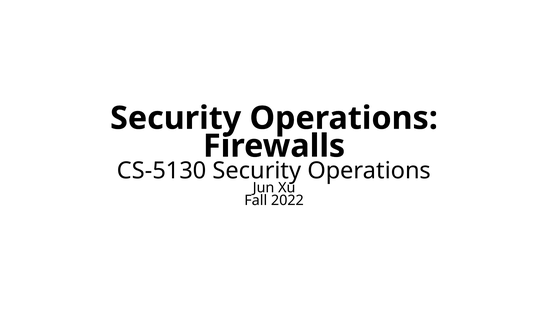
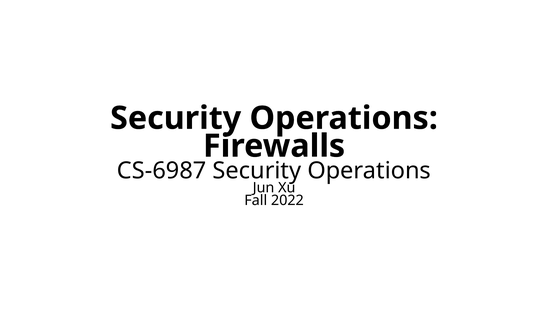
CS-5130: CS-5130 -> CS-6987 (162, 171)
